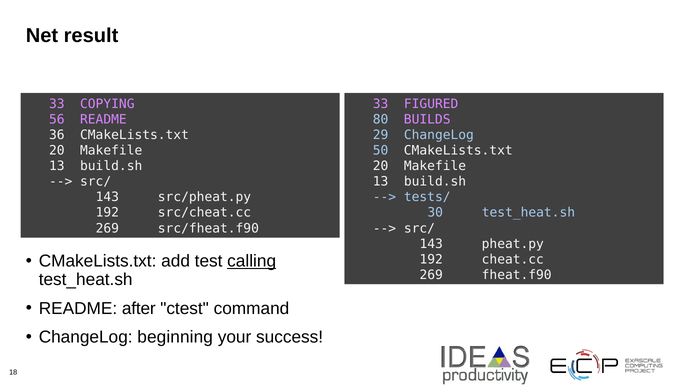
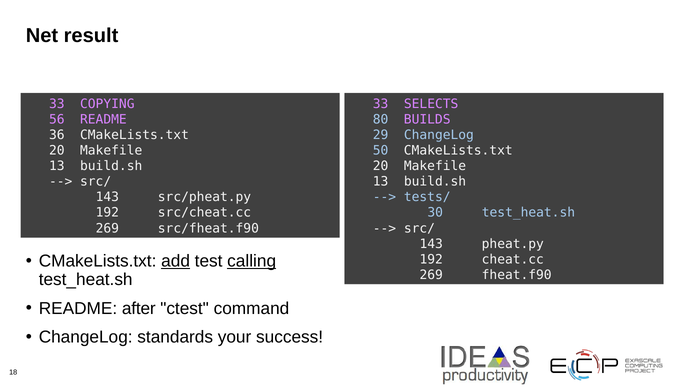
FIGURED: FIGURED -> SELECTS (431, 104)
add underline: none -> present (176, 261)
beginning: beginning -> standards (175, 337)
